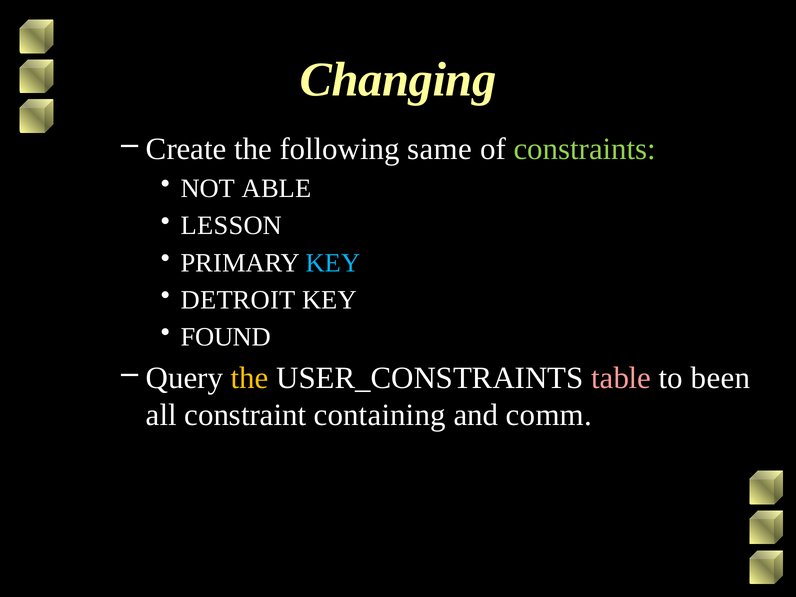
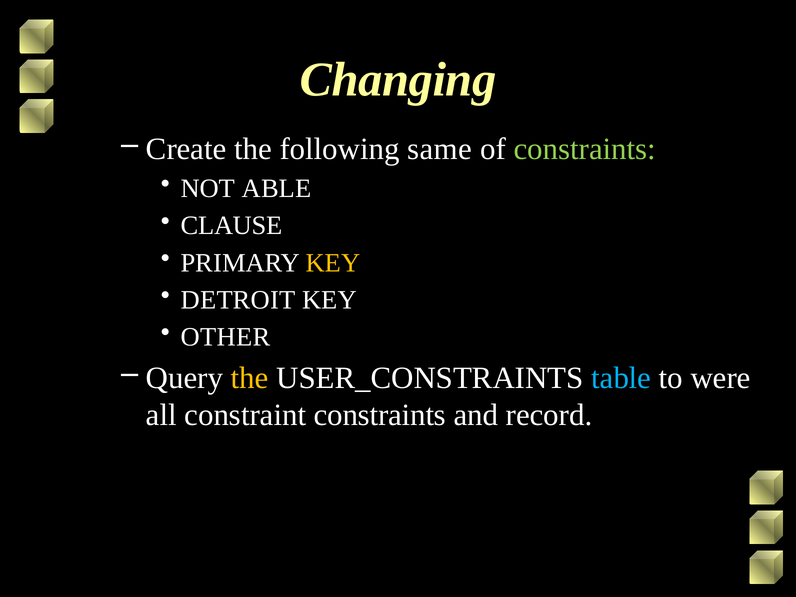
LESSON: LESSON -> CLAUSE (232, 226)
KEY colour: light blue -> yellow (333, 263)
FOUND: FOUND -> OTHER (226, 337)
table colour: pink -> light blue (621, 378)
been: been -> were (721, 378)
constraint containing: containing -> constraints (380, 415)
comm: comm -> record (549, 415)
